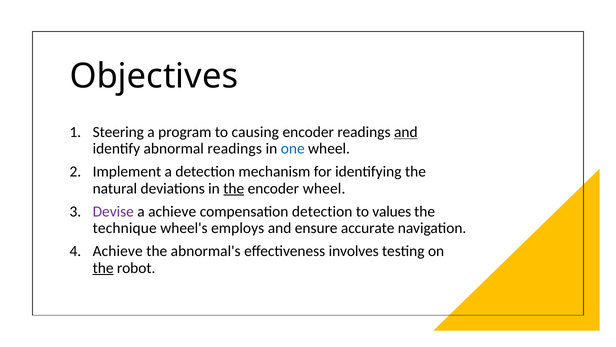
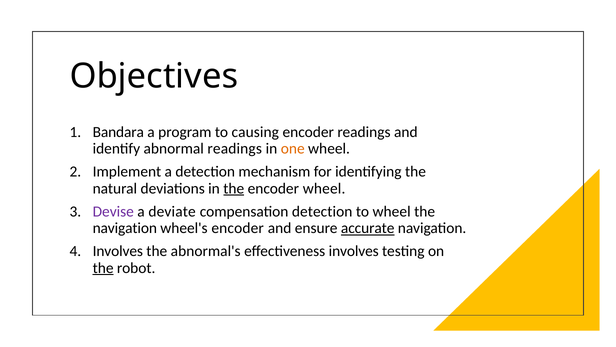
Steering: Steering -> Bandara (118, 132)
and underline: present -> none (406, 132)
one colour: blue -> orange (293, 149)
a achieve: achieve -> deviate (172, 211)
to values: values -> wheel (392, 211)
technique: technique -> navigation (125, 228)
wheel's employs: employs -> encoder (238, 228)
accurate underline: none -> present (368, 228)
Achieve: Achieve -> Involves (118, 251)
